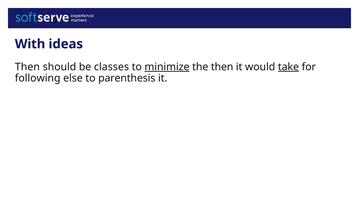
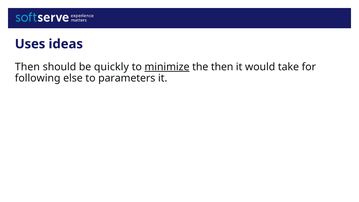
With: With -> Uses (30, 44)
classes: classes -> quickly (111, 67)
take underline: present -> none (288, 67)
parenthesis: parenthesis -> parameters (127, 78)
